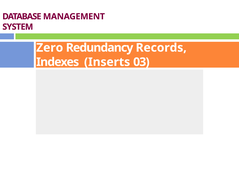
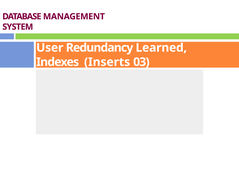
Zero: Zero -> User (50, 48)
Records: Records -> Learned (161, 48)
